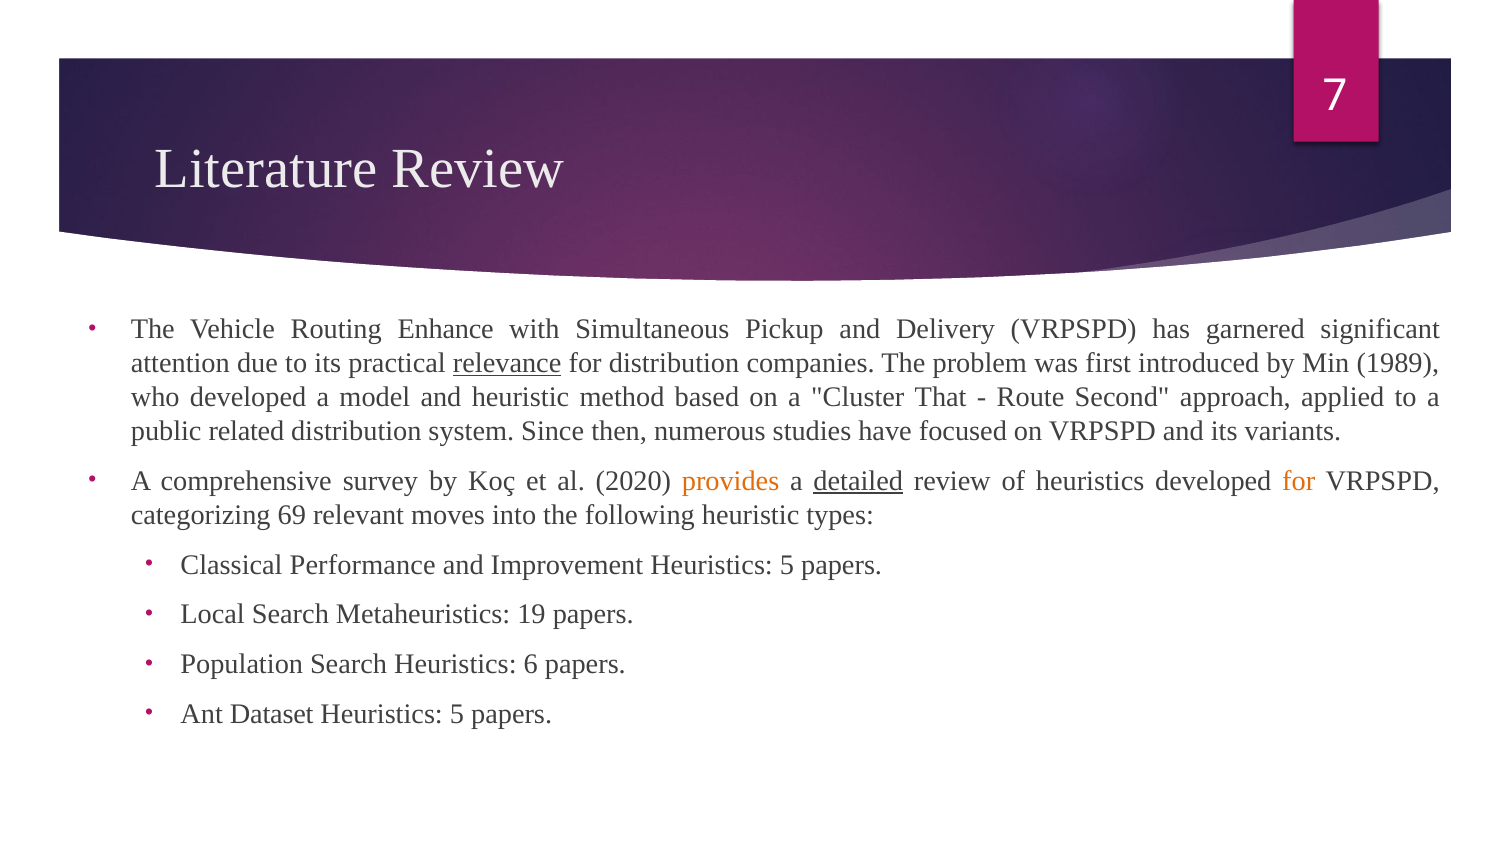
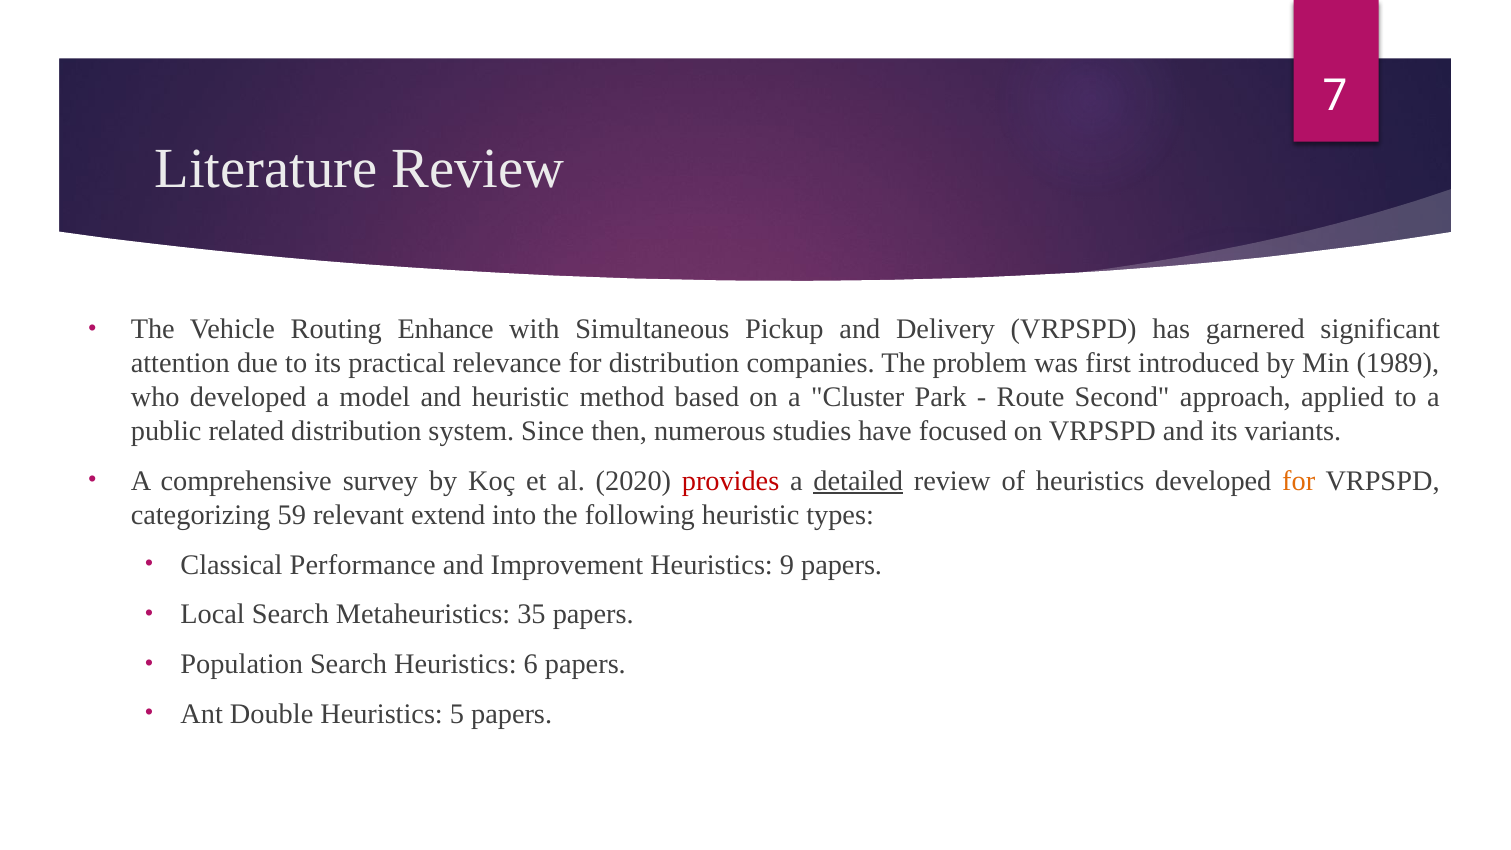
relevance underline: present -> none (507, 363)
That: That -> Park (941, 397)
provides colour: orange -> red (731, 481)
69: 69 -> 59 (292, 515)
moves: moves -> extend (448, 515)
Improvement Heuristics 5: 5 -> 9 (787, 565)
19: 19 -> 35 (531, 614)
Dataset: Dataset -> Double (272, 714)
